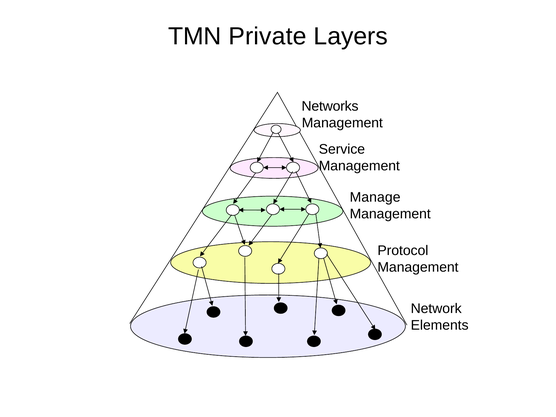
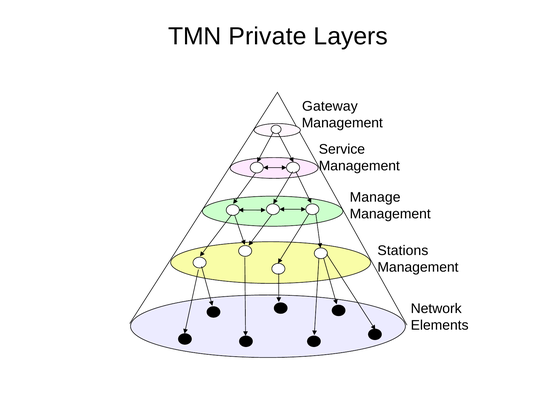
Networks: Networks -> Gateway (330, 106)
Protocol: Protocol -> Stations (403, 251)
